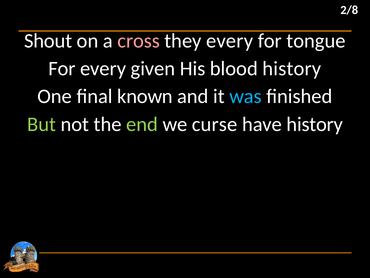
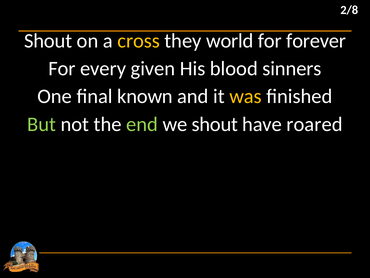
cross colour: pink -> yellow (139, 41)
they every: every -> world (230, 41)
tongue: tongue -> forever (316, 41)
blood history: history -> sinners (292, 68)
was colour: light blue -> yellow (246, 96)
we curse: curse -> shout (215, 124)
have history: history -> roared (315, 124)
